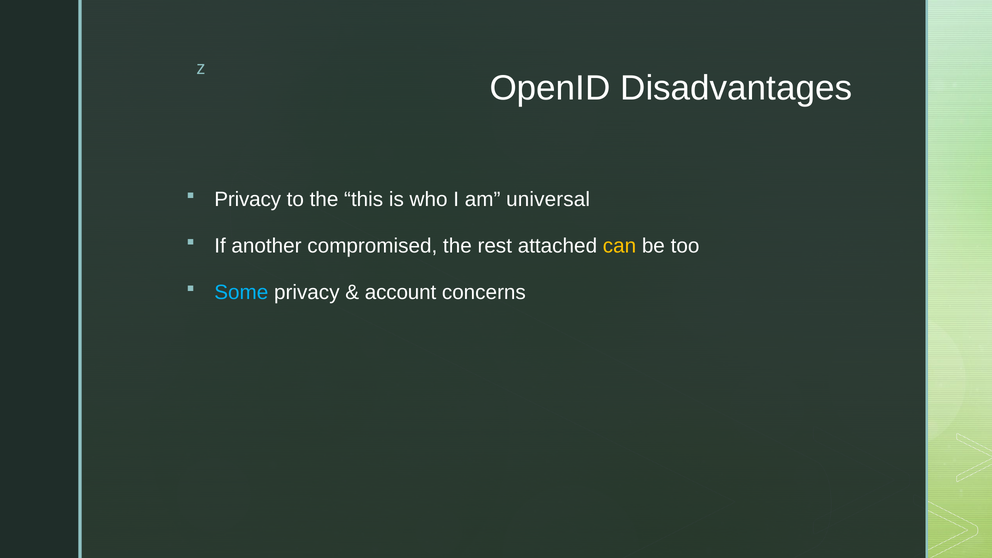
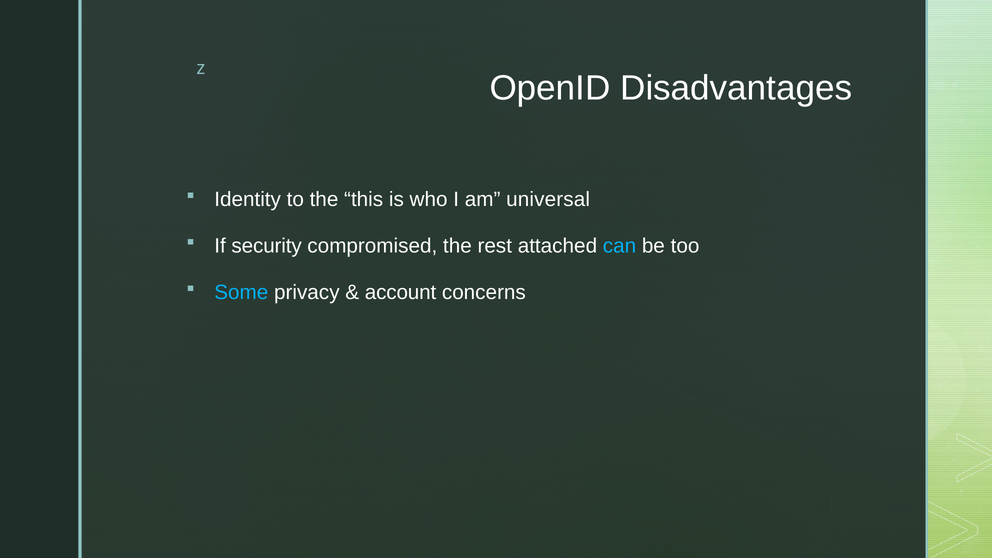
Privacy: Privacy -> Identity (248, 200)
another: another -> security (267, 246)
can colour: yellow -> light blue (620, 246)
